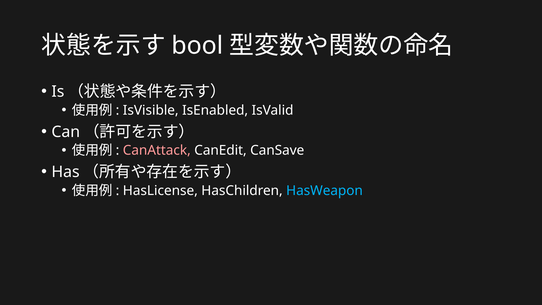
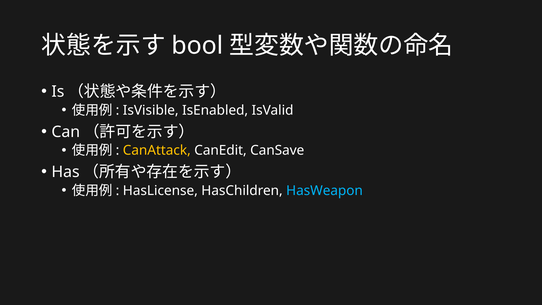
CanAttack colour: pink -> yellow (157, 150)
